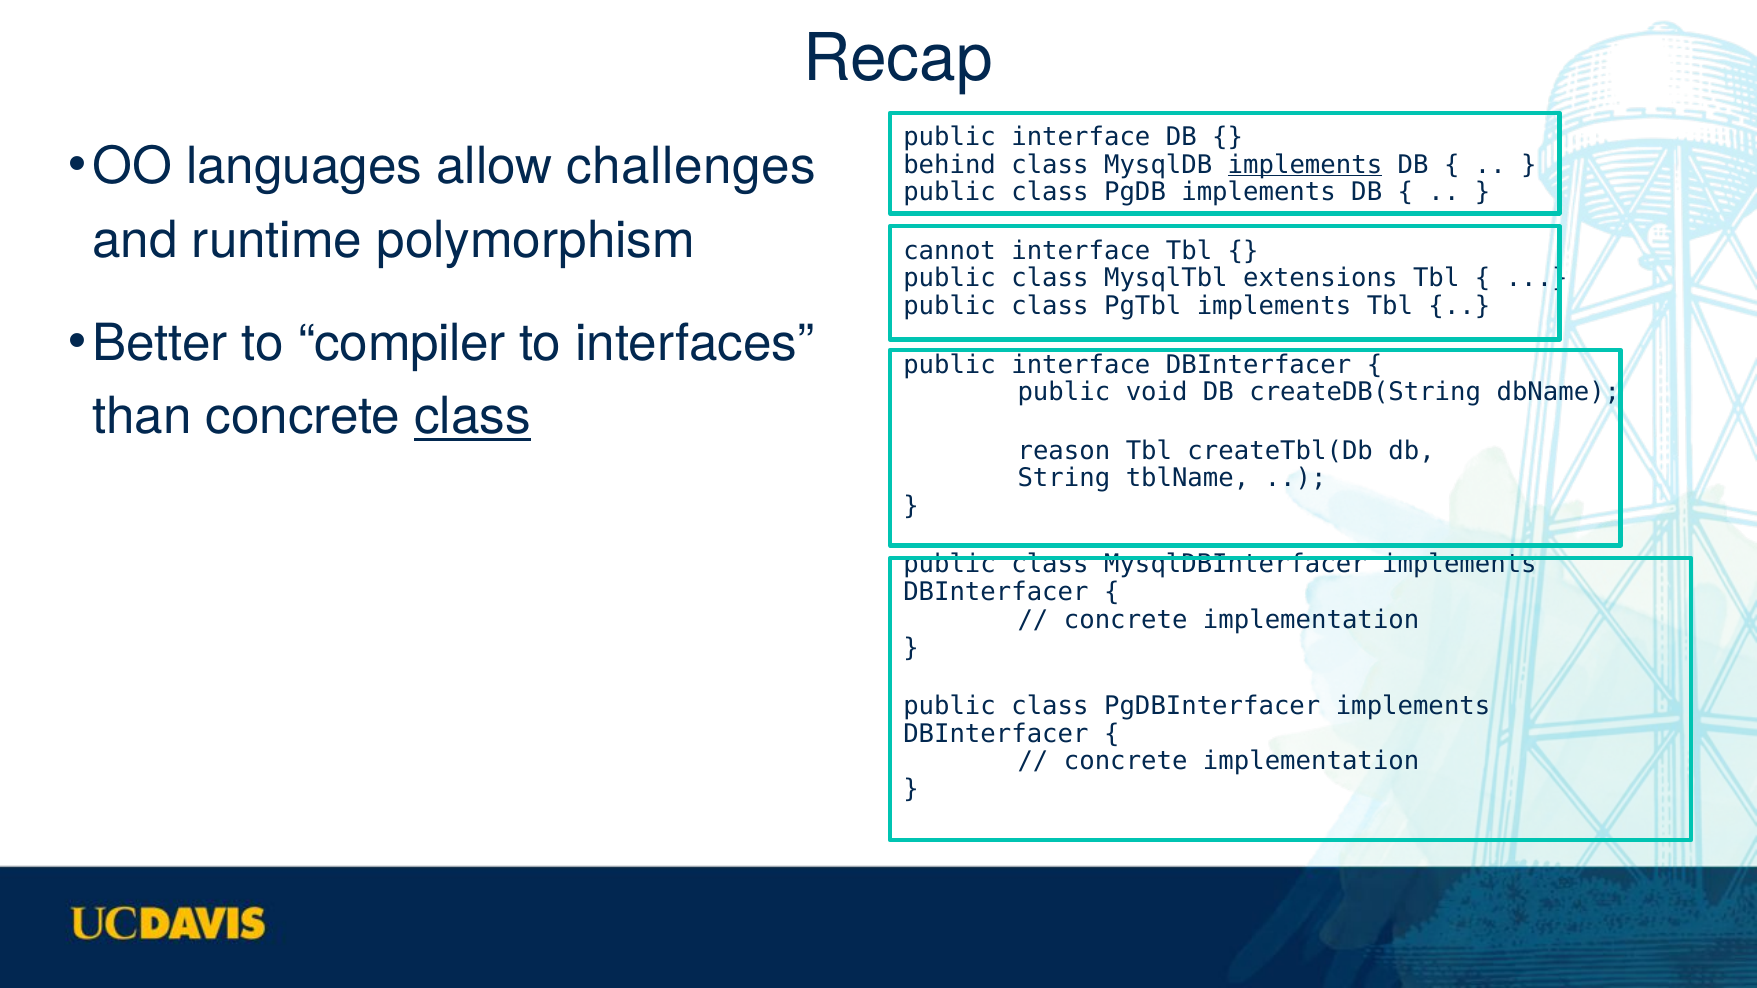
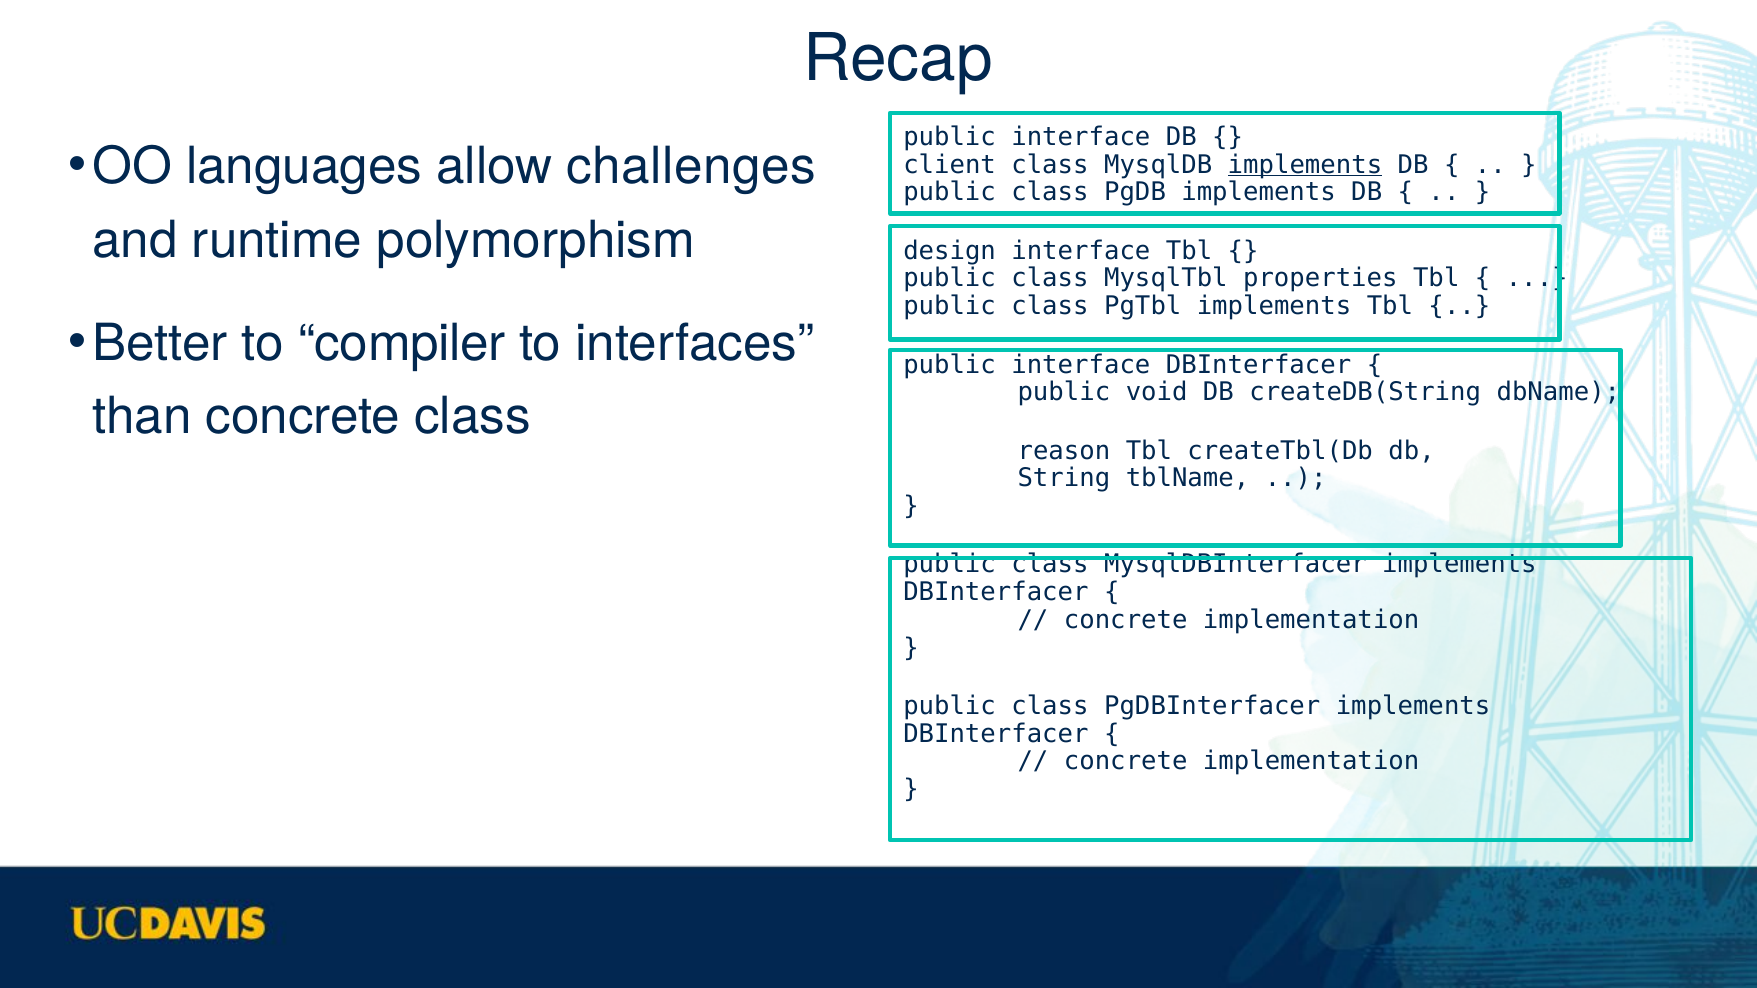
behind: behind -> client (950, 165)
cannot: cannot -> design (950, 251)
extensions: extensions -> properties (1320, 278)
class underline: present -> none (473, 417)
